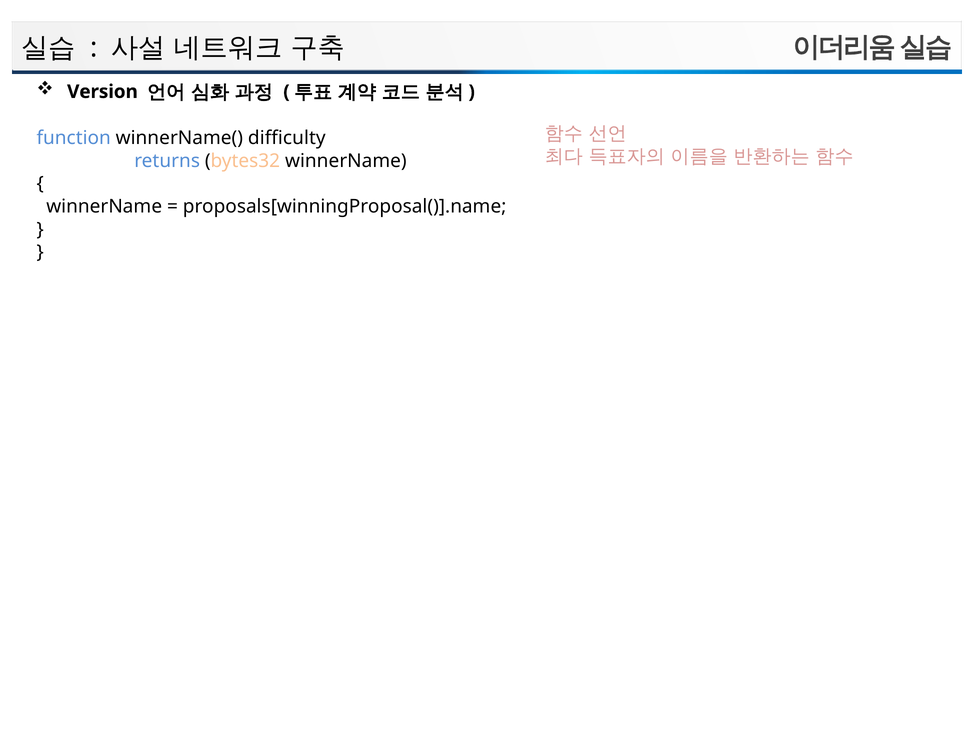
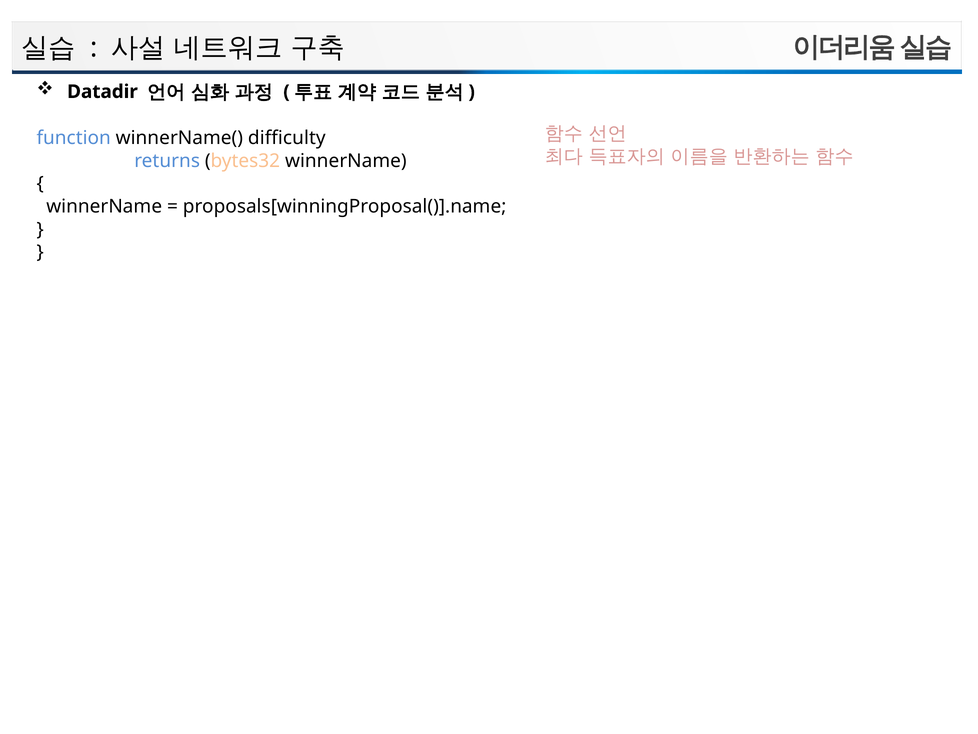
Version: Version -> Datadir (102, 92)
